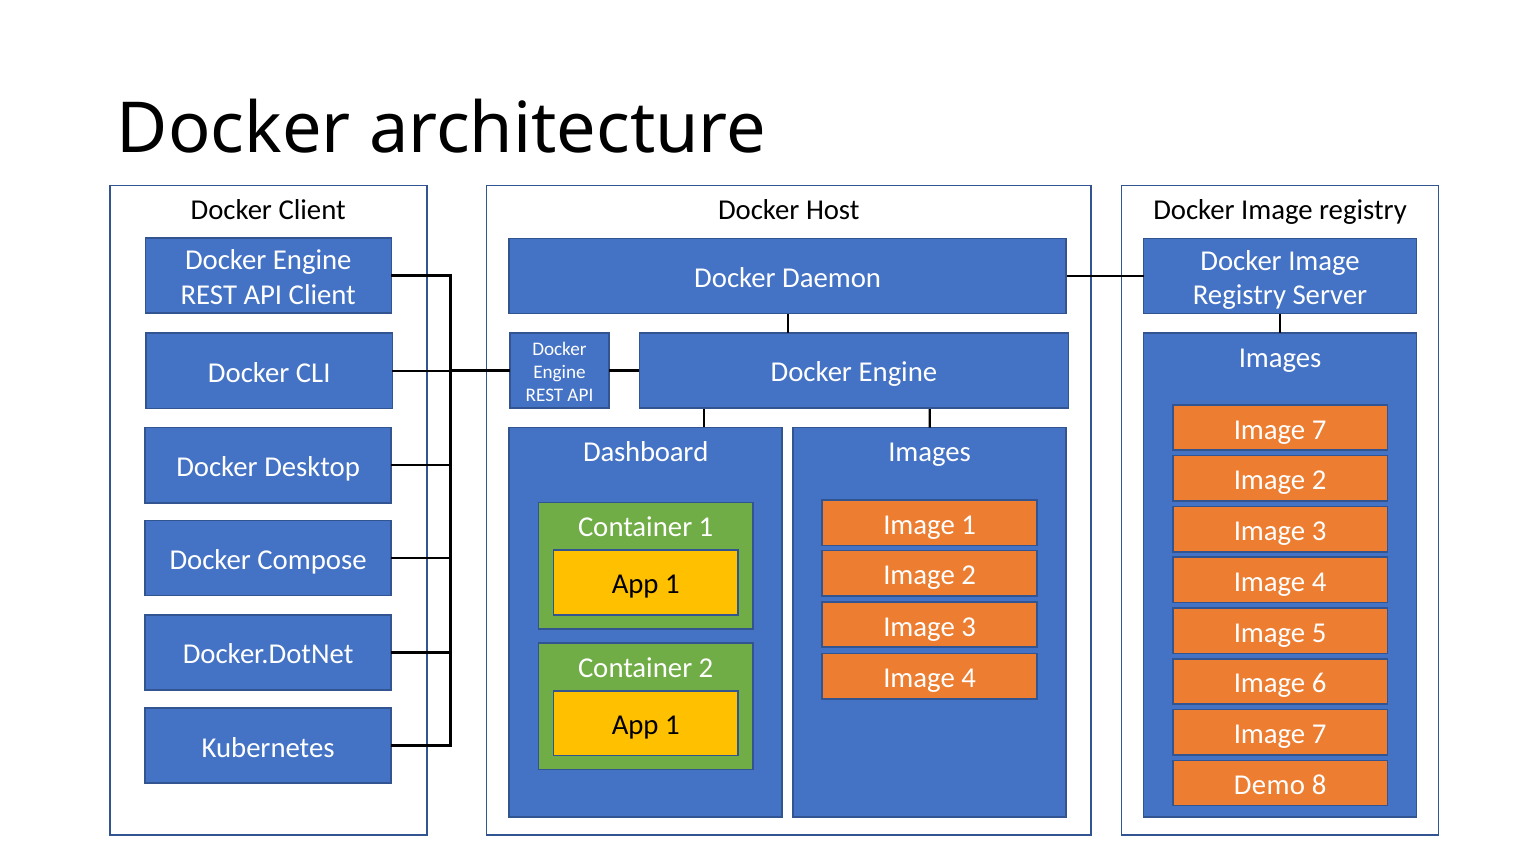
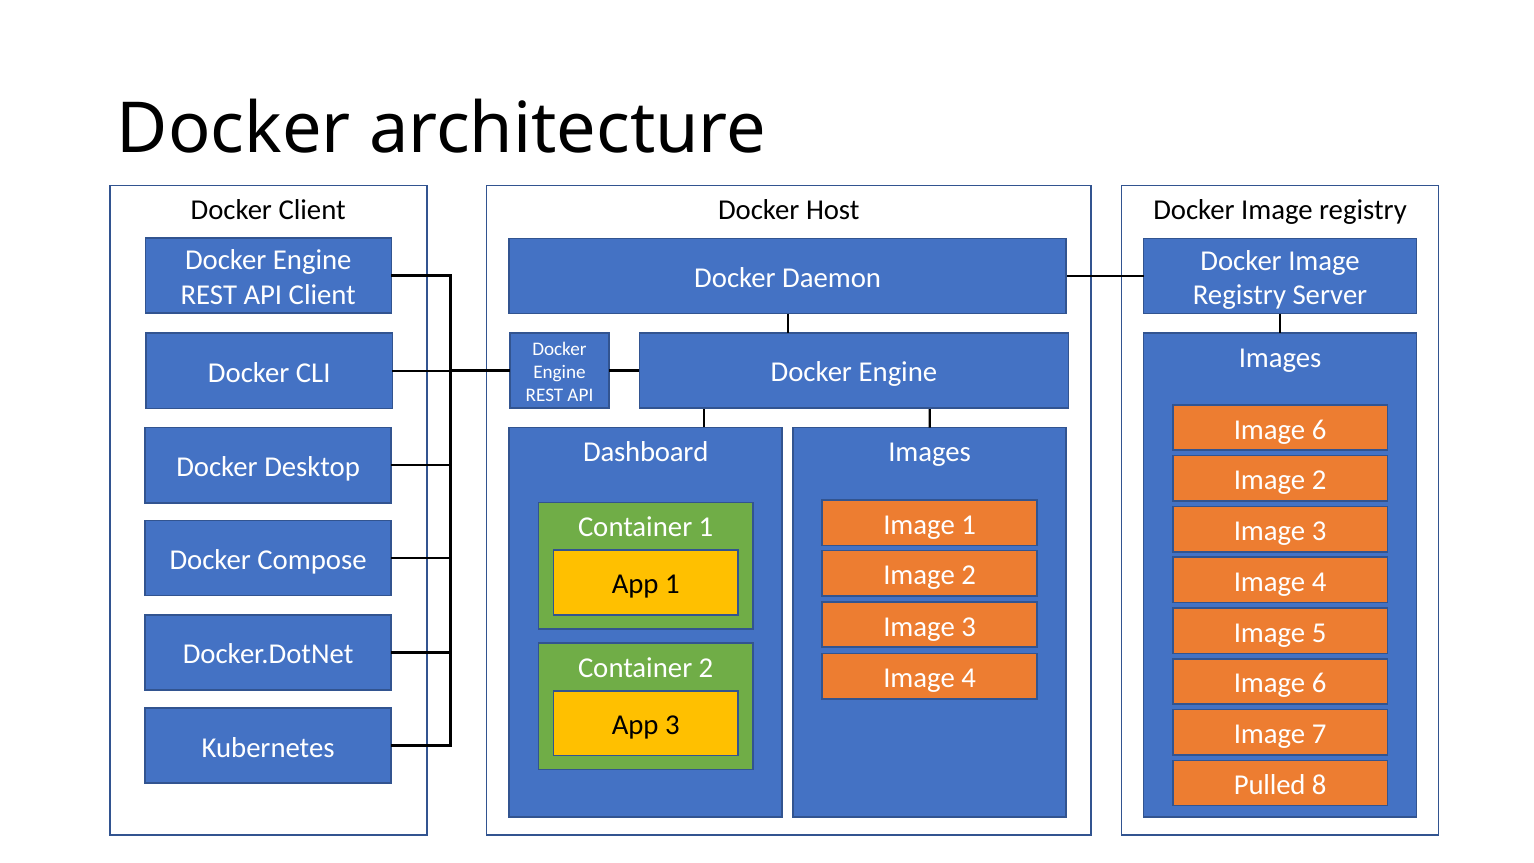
7: 7 -> 6 (1319, 430)
1: 1 -> 3 (672, 725)
Demo: Demo -> Pulled (1270, 785)
